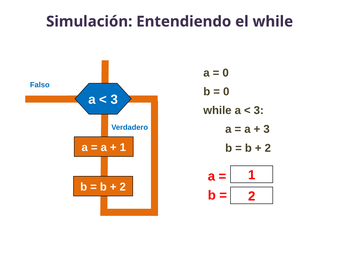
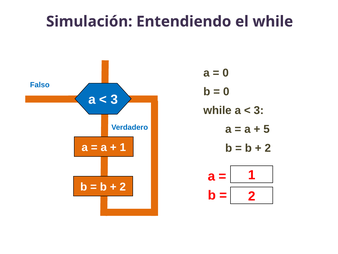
3: 3 -> 5 (267, 129)
